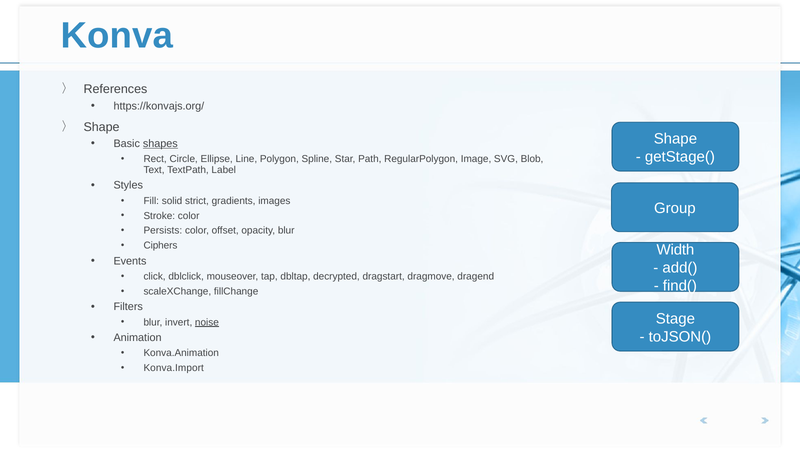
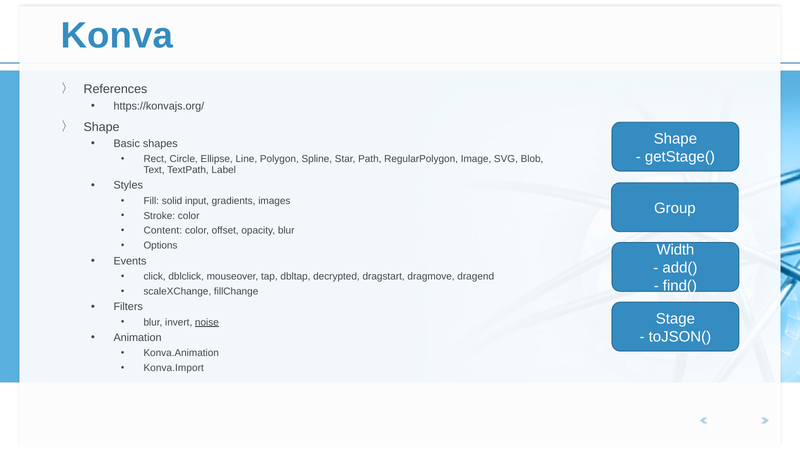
shapes underline: present -> none (160, 144)
strict: strict -> input (197, 201)
Persists: Persists -> Content (163, 231)
Ciphers: Ciphers -> Options (160, 246)
